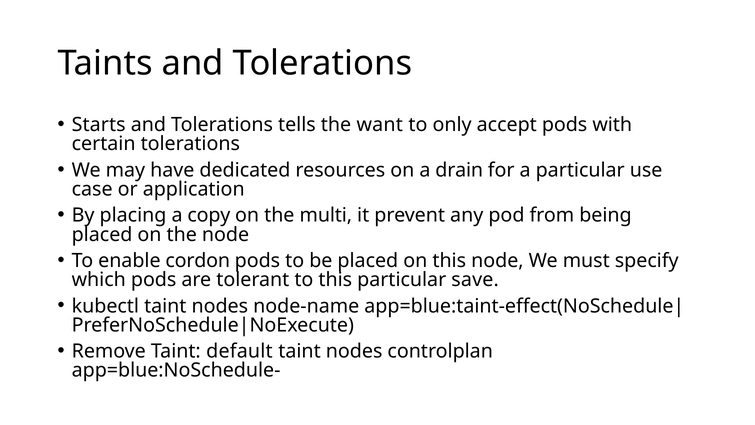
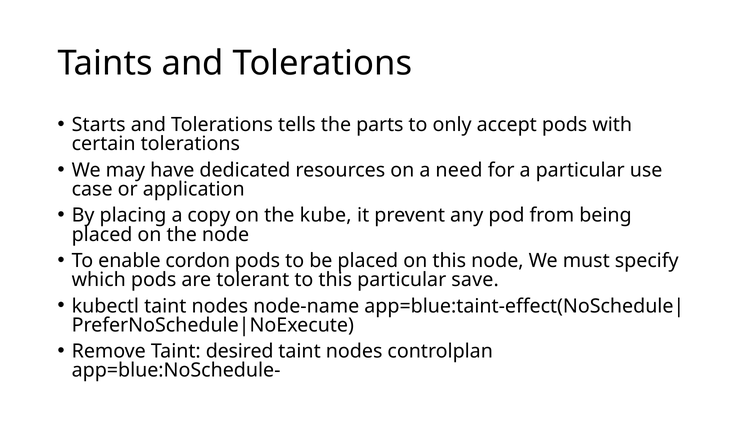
want: want -> parts (380, 125)
drain: drain -> need (459, 170)
multi: multi -> kube (326, 215)
default: default -> desired (240, 351)
